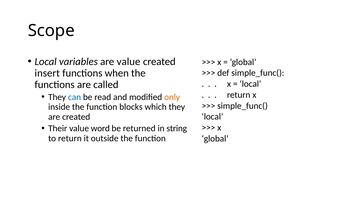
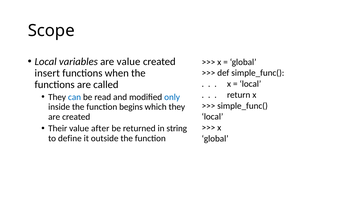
only colour: orange -> blue (172, 97)
blocks: blocks -> begins (131, 107)
word: word -> after (100, 128)
to return: return -> define (70, 138)
